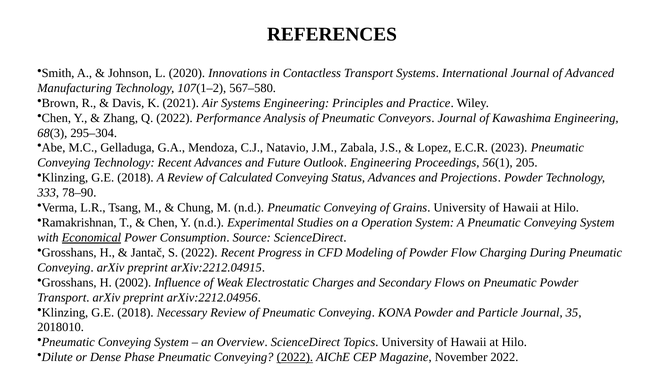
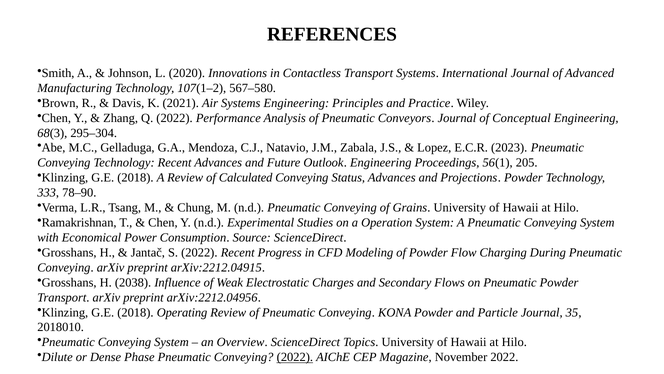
Kawashima: Kawashima -> Conceptual (522, 118)
Economical underline: present -> none (91, 237)
2002: 2002 -> 2038 (133, 282)
Necessary: Necessary -> Operating (182, 312)
